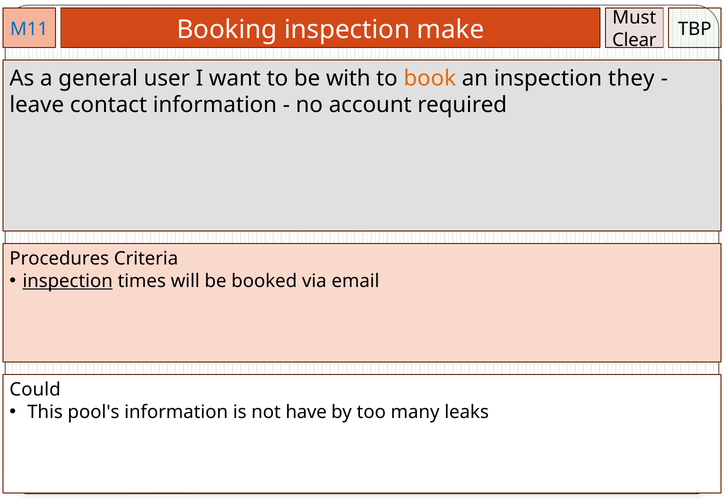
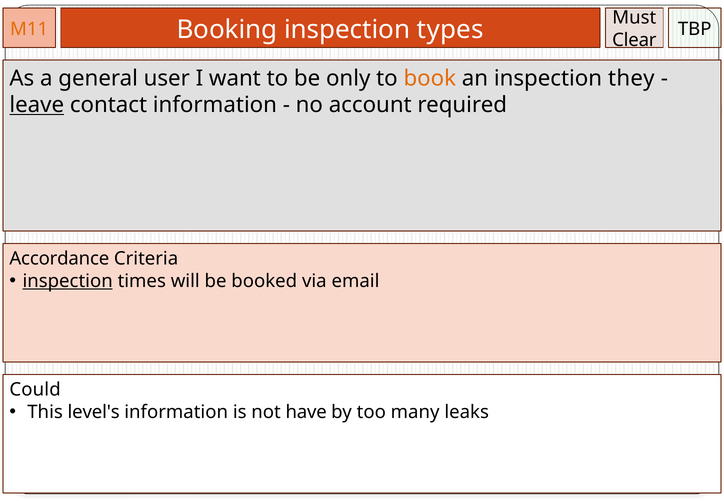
M11 colour: blue -> orange (29, 29)
make: make -> types (450, 30)
with: with -> only (348, 78)
leave underline: none -> present (37, 105)
Procedures: Procedures -> Accordance (59, 259)
pool's: pool's -> level's (94, 412)
